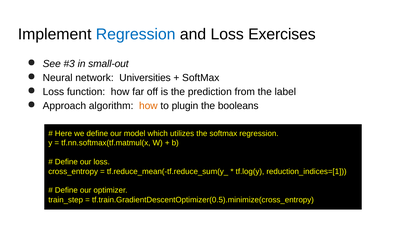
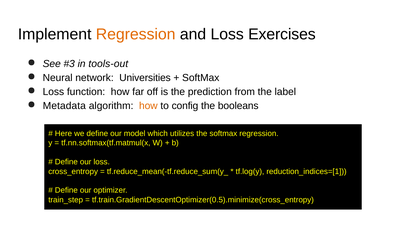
Regression colour: blue -> orange (136, 34)
small-out: small-out -> tools-out (108, 64)
Approach: Approach -> Metadata (64, 106)
plugin: plugin -> config (185, 106)
